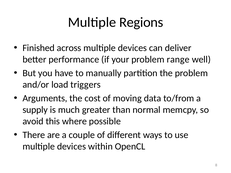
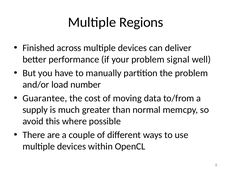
range: range -> signal (178, 60)
triggers: triggers -> number (86, 85)
Arguments: Arguments -> Guarantee (45, 98)
